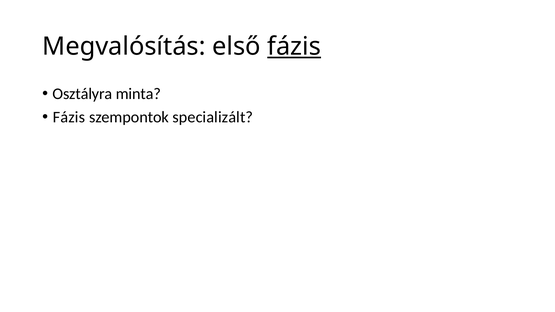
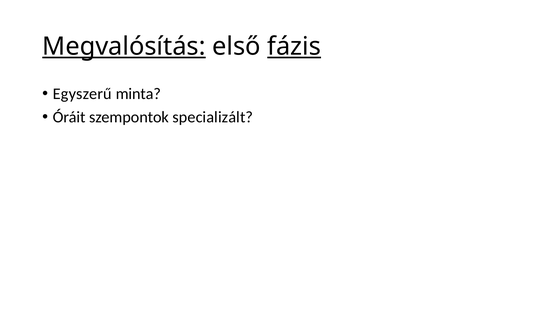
Megvalósítás underline: none -> present (124, 47)
Osztályra: Osztályra -> Egyszerű (82, 94)
Fázis: Fázis -> Óráit (69, 117)
